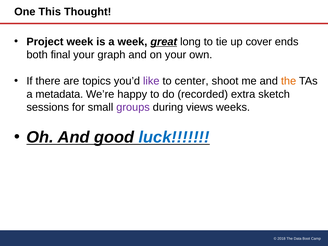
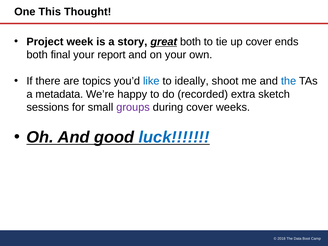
a week: week -> story (132, 42)
great long: long -> both (190, 42)
graph: graph -> report (112, 55)
like colour: purple -> blue (151, 81)
center: center -> ideally (192, 81)
the colour: orange -> blue (289, 81)
during views: views -> cover (200, 107)
